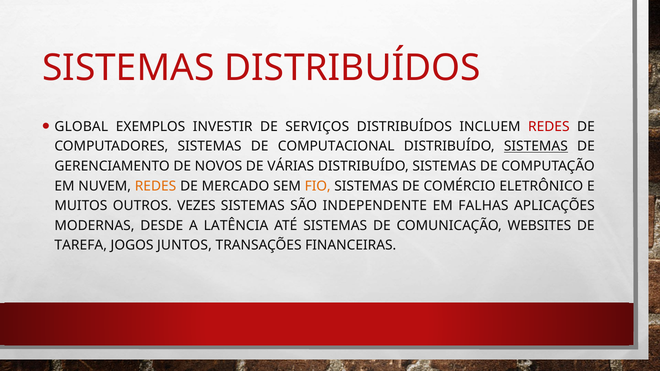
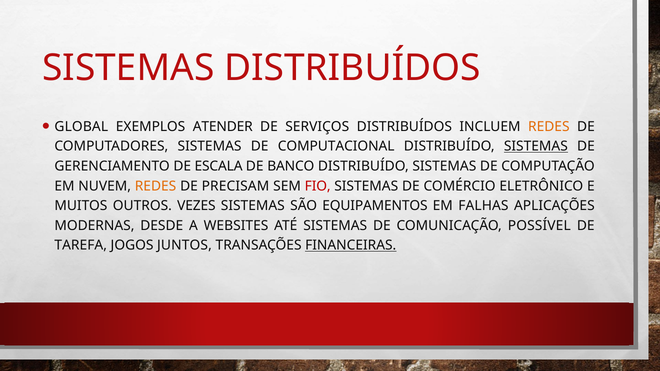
INVESTIR: INVESTIR -> ATENDER (223, 127)
REDES colour: red -> orange (549, 127)
NOVOS: NOVOS -> ESCALA (219, 166)
VÁRIAS: VÁRIAS -> BANCO (291, 166)
MERCADO: MERCADO -> PRECISAM (235, 186)
FIO colour: orange -> red (318, 186)
INDEPENDENTE: INDEPENDENTE -> EQUIPAMENTOS (375, 206)
LATÊNCIA: LATÊNCIA -> WEBSITES (236, 226)
WEBSITES: WEBSITES -> POSSÍVEL (539, 226)
FINANCEIRAS underline: none -> present (351, 245)
